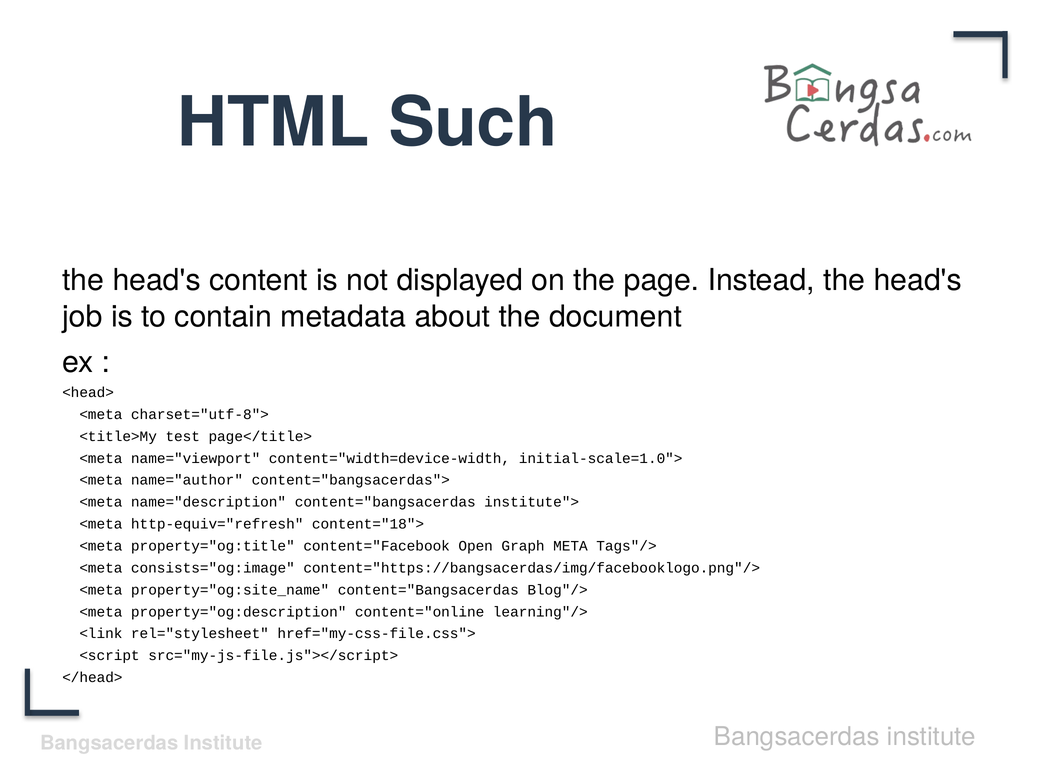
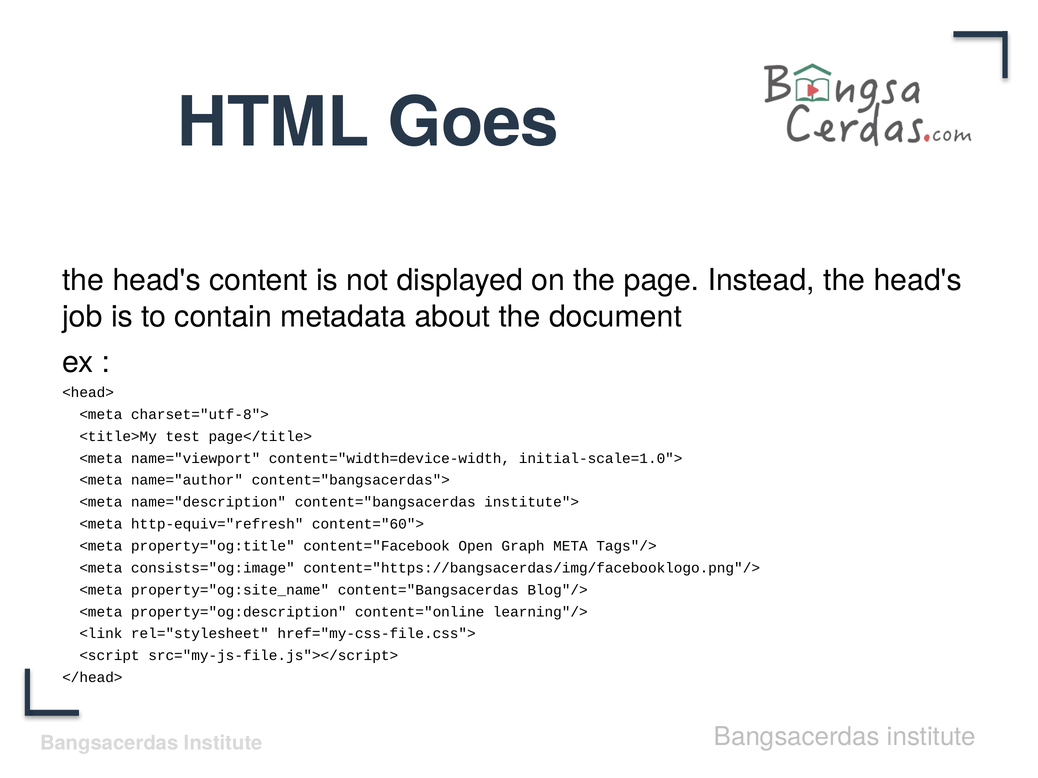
Such: Such -> Goes (473, 123)
content="18">: content="18"> -> content="60"> (368, 524)
